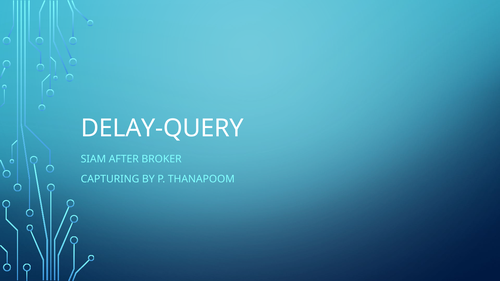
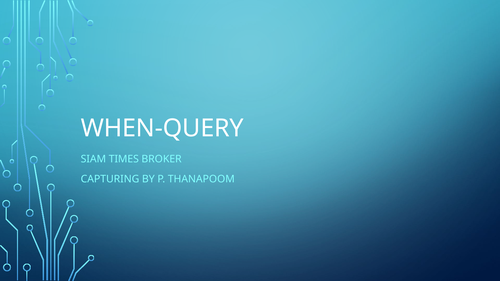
DELAY-QUERY: DELAY-QUERY -> WHEN-QUERY (162, 128)
AFTER: AFTER -> TIMES (124, 159)
